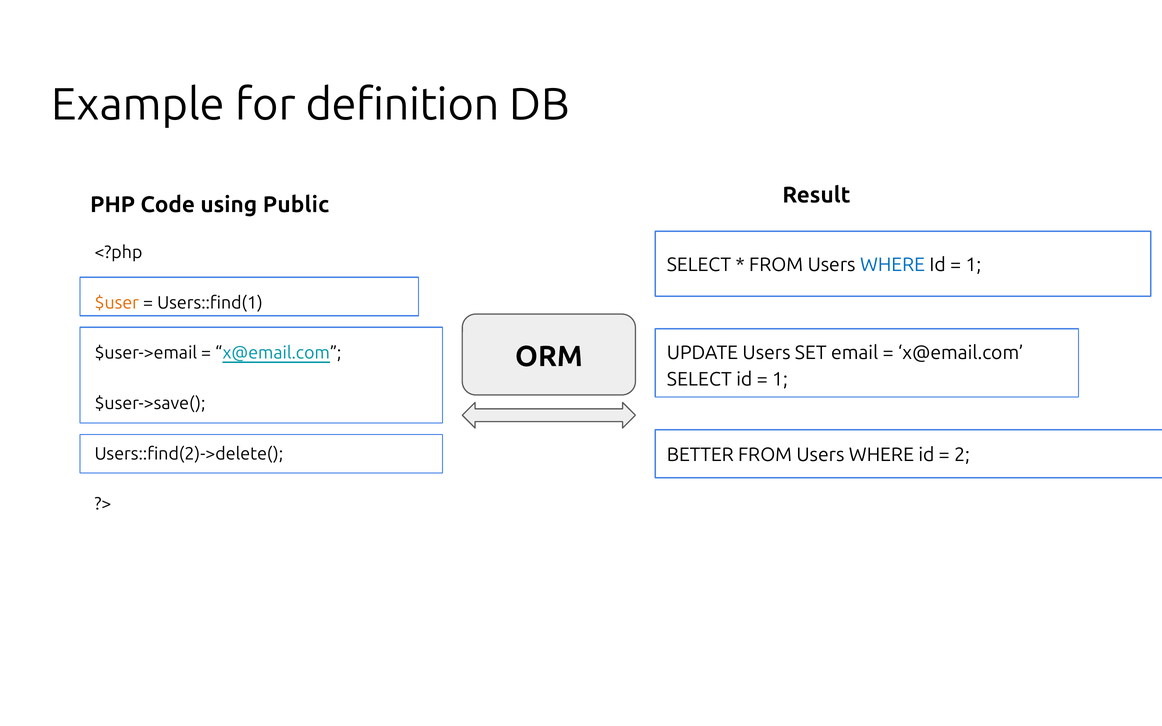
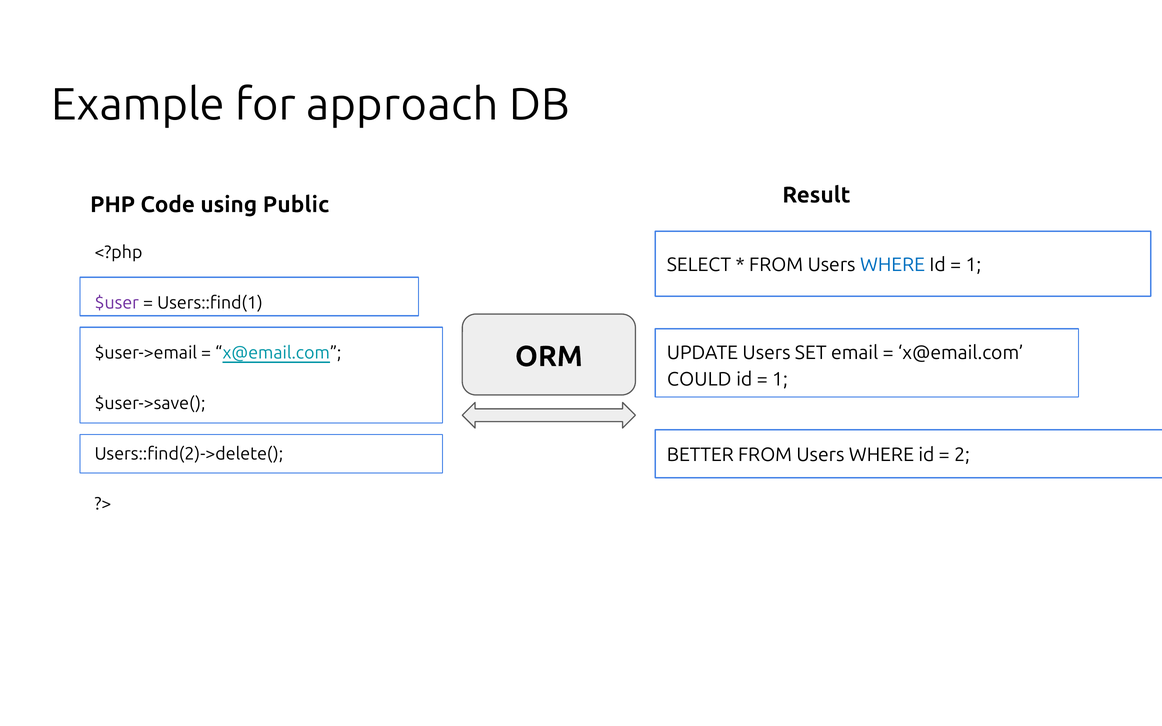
definition: definition -> approach (402, 105)
$user colour: orange -> purple (117, 303)
SELECT: SELECT -> COULD (699, 379)
